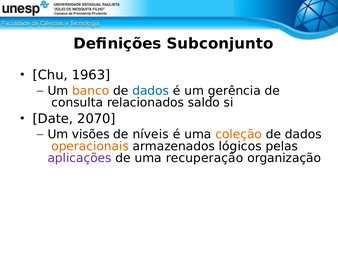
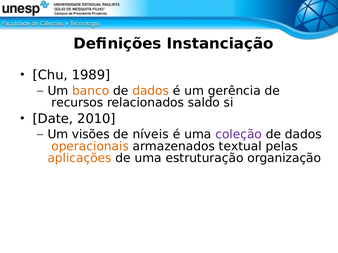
Subconjunto: Subconjunto -> Instanciação (220, 44)
1963: 1963 -> 1989 (91, 75)
dados colour: blue -> orange (151, 91)
consulta: consulta -> recursos (77, 103)
2070: 2070 -> 2010 (96, 119)
coleção colour: orange -> purple (239, 135)
lógicos: lógicos -> textual (240, 147)
aplicações colour: purple -> orange (80, 159)
recuperação: recuperação -> estruturação (205, 159)
